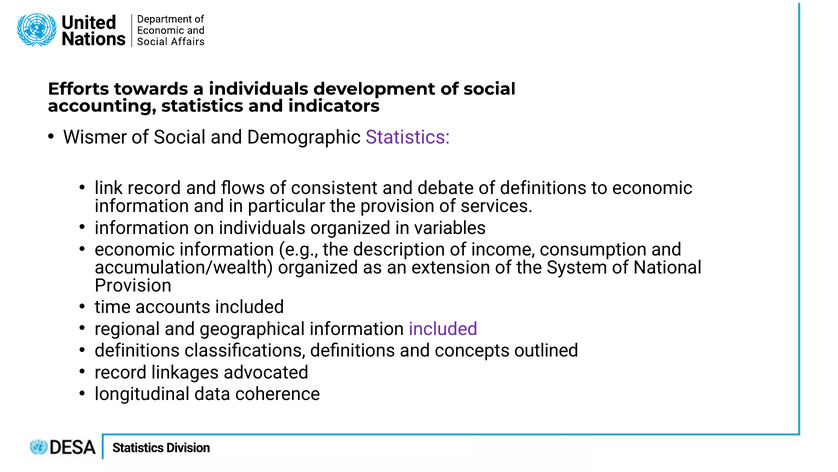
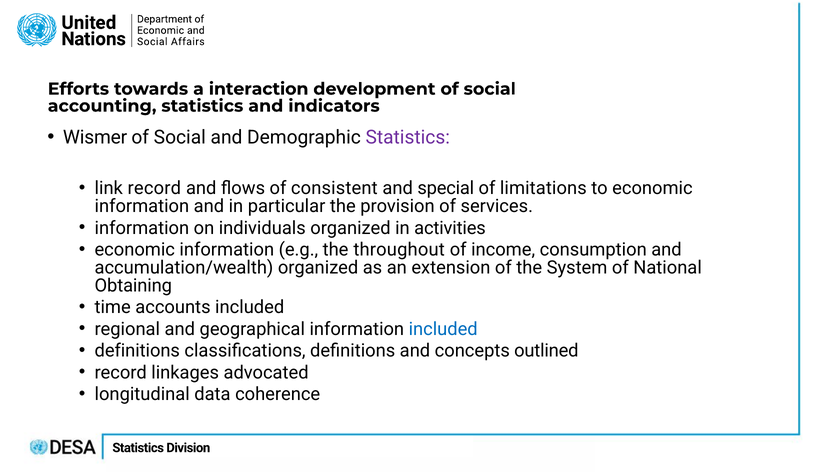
a individuals: individuals -> interaction (259, 89)
debate: debate -> special (446, 188)
of definitions: definitions -> limitations (543, 188)
variables: variables -> activities (450, 228)
description: description -> throughout (399, 249)
Provision: Provision -> Obtaining (133, 285)
included colour: purple -> blue (443, 329)
